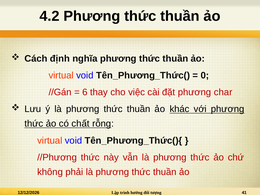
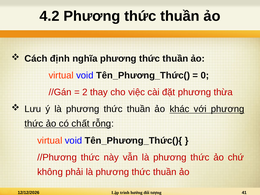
6: 6 -> 2 (85, 92)
char: char -> thừa (223, 92)
